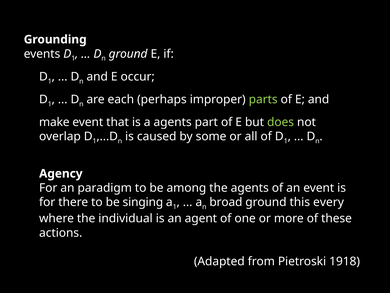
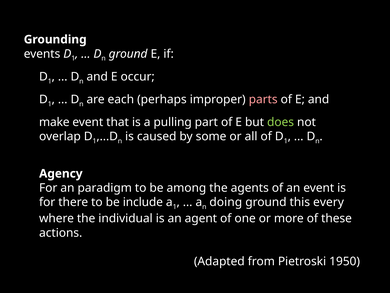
parts colour: light green -> pink (263, 99)
a agents: agents -> pulling (173, 122)
singing: singing -> include (143, 202)
broad: broad -> doing (226, 202)
1918: 1918 -> 1950 (345, 261)
